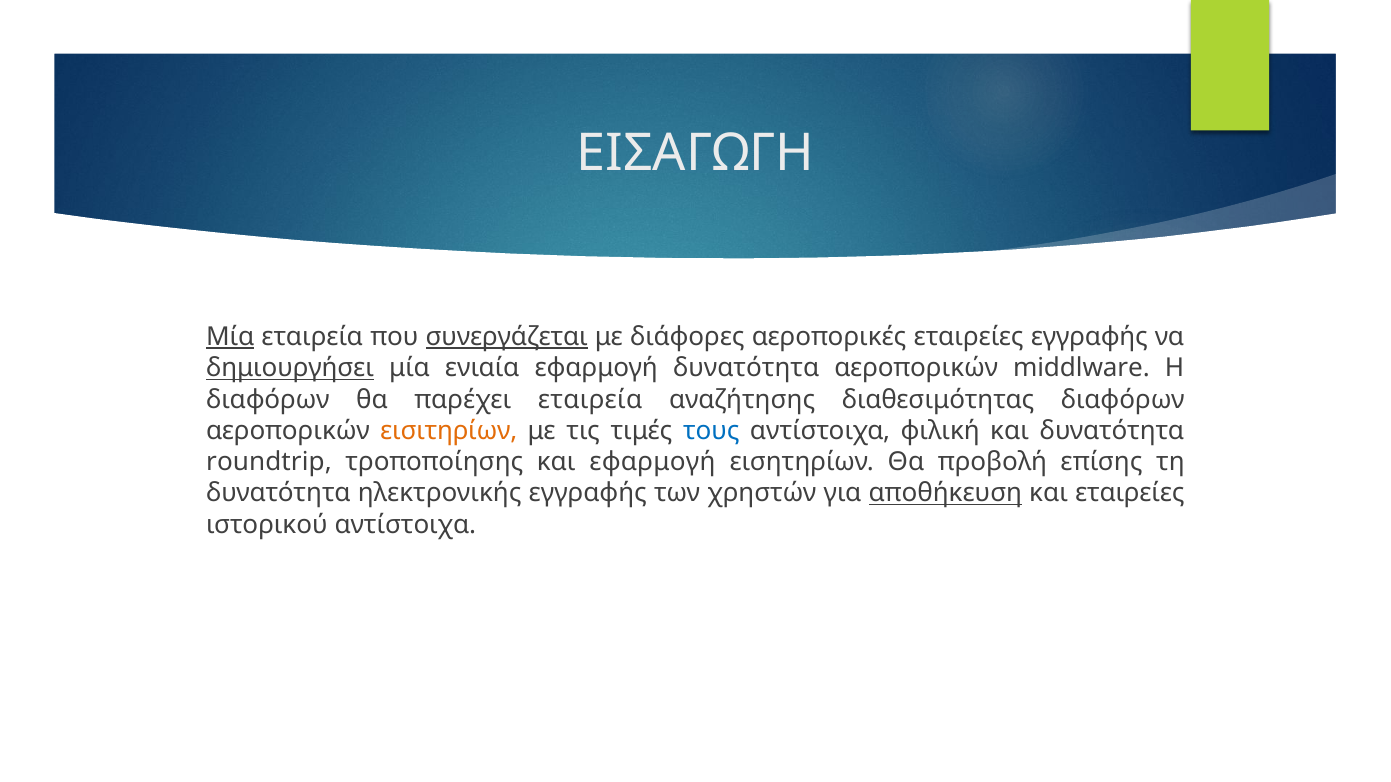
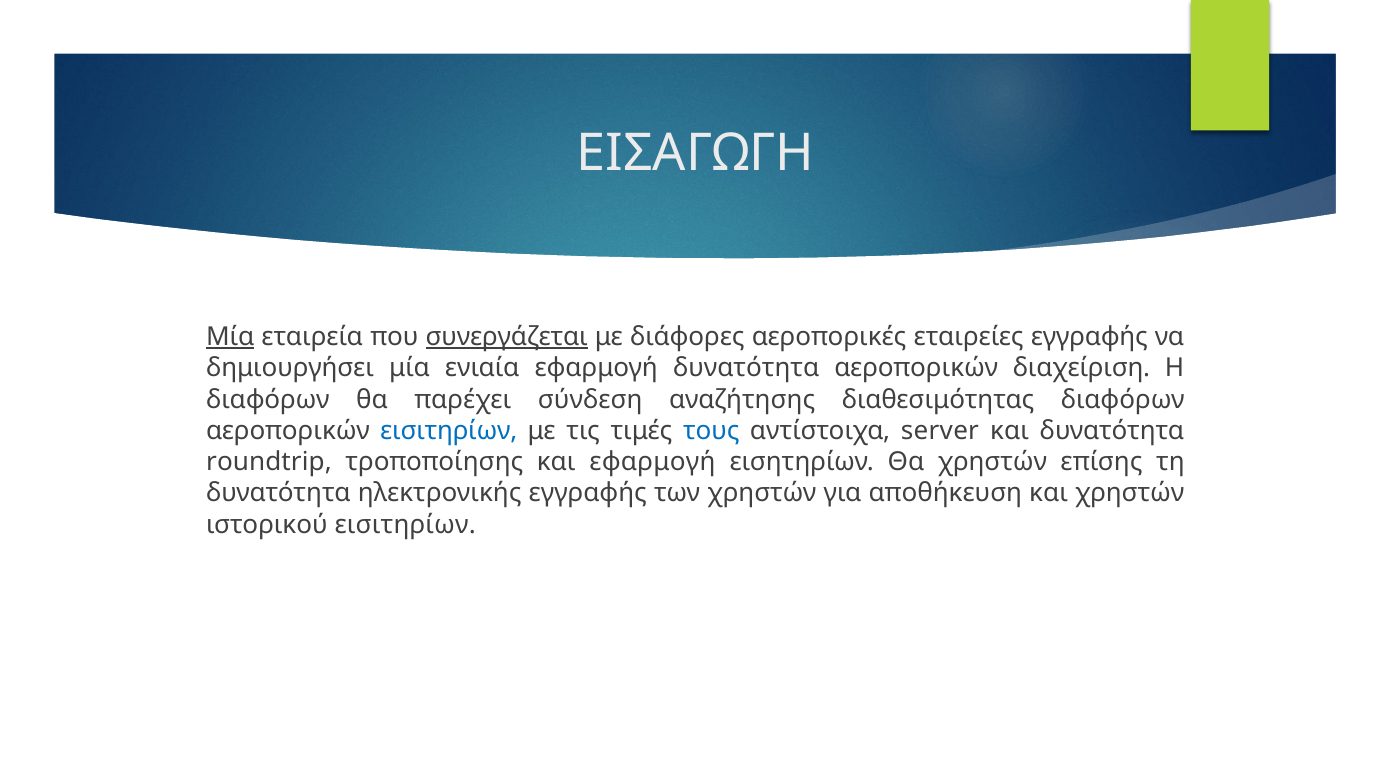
δημιουργήσει underline: present -> none (290, 368)
middlware: middlware -> διαχείριση (1082, 368)
παρέχει εταιρεία: εταιρεία -> σύνδεση (590, 400)
εισιτηρίων colour: orange -> blue (449, 431)
φιλική: φιλική -> server (940, 431)
Θα προβολή: προβολή -> χρηστών (992, 462)
αποθήκευση underline: present -> none (945, 494)
και εταιρείες: εταιρείες -> χρηστών (1130, 494)
ιστορικού αντίστοιχα: αντίστοιχα -> εισιτηρίων (405, 525)
